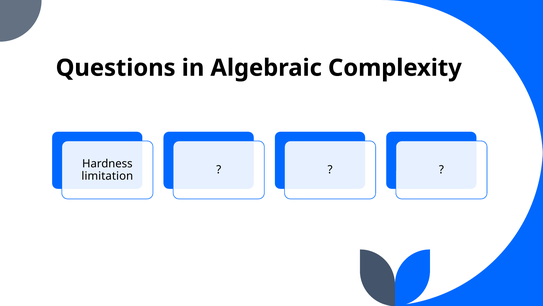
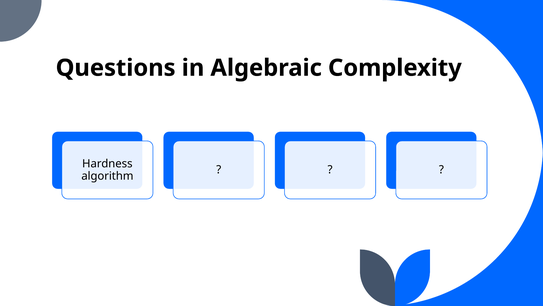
limitation: limitation -> algorithm (107, 176)
